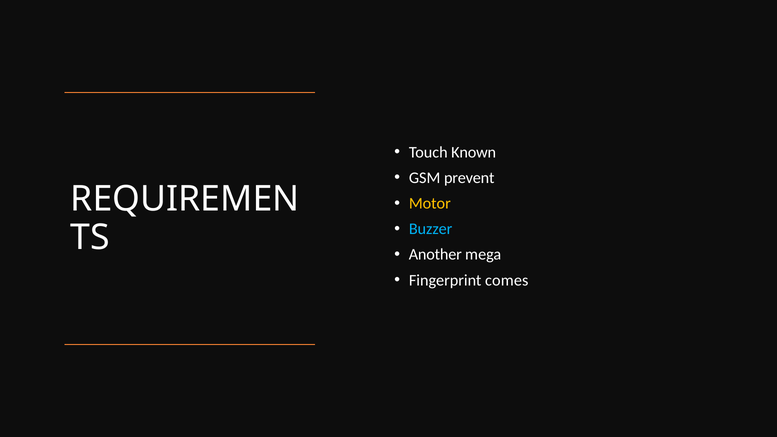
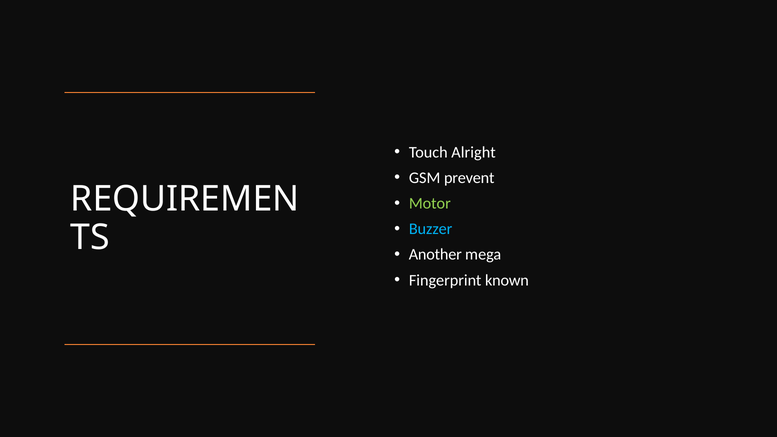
Known: Known -> Alright (474, 152)
Motor colour: yellow -> light green (430, 203)
comes: comes -> known (507, 280)
